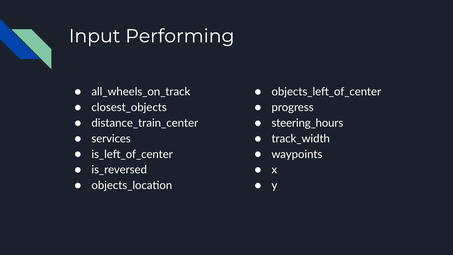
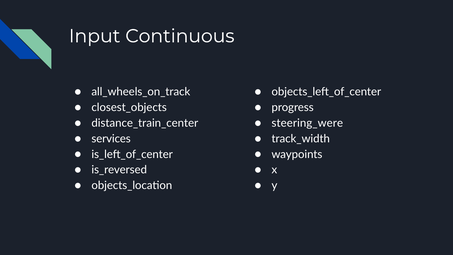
Performing: Performing -> Continuous (180, 36)
steering_hours: steering_hours -> steering_were (307, 123)
